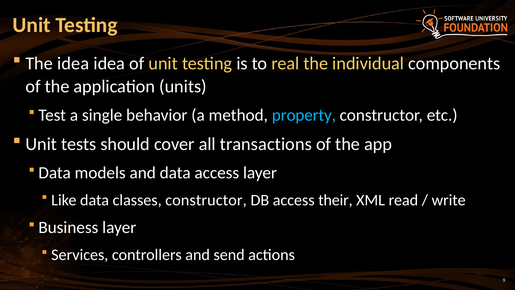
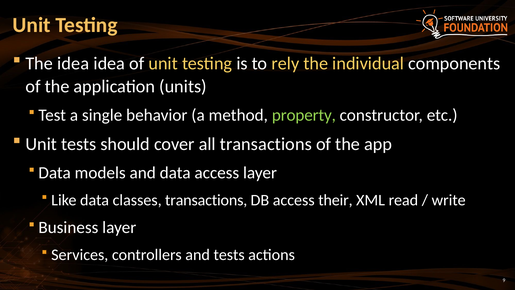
real: real -> rely (285, 63)
property colour: light blue -> light green (304, 115)
classes constructor: constructor -> transactions (206, 200)
and send: send -> tests (229, 255)
